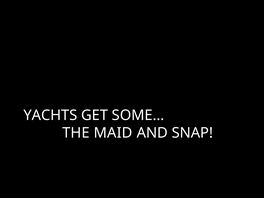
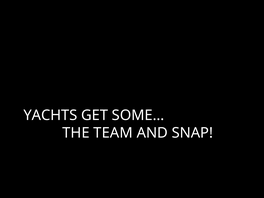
MAID: MAID -> TEAM (113, 133)
